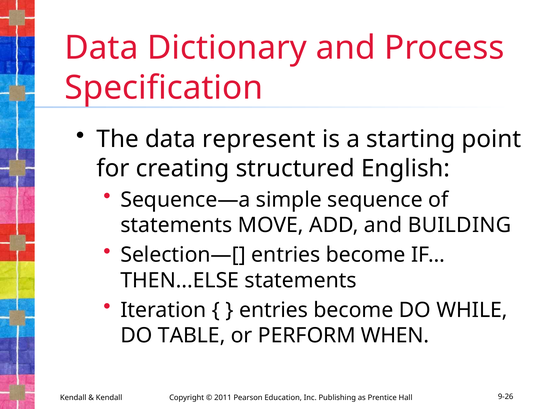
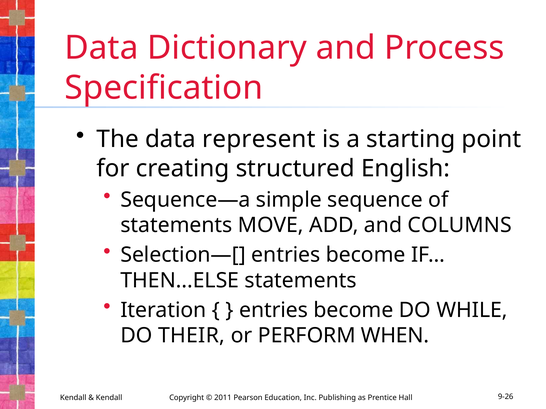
BUILDING: BUILDING -> COLUMNS (460, 225)
TABLE: TABLE -> THEIR (192, 336)
